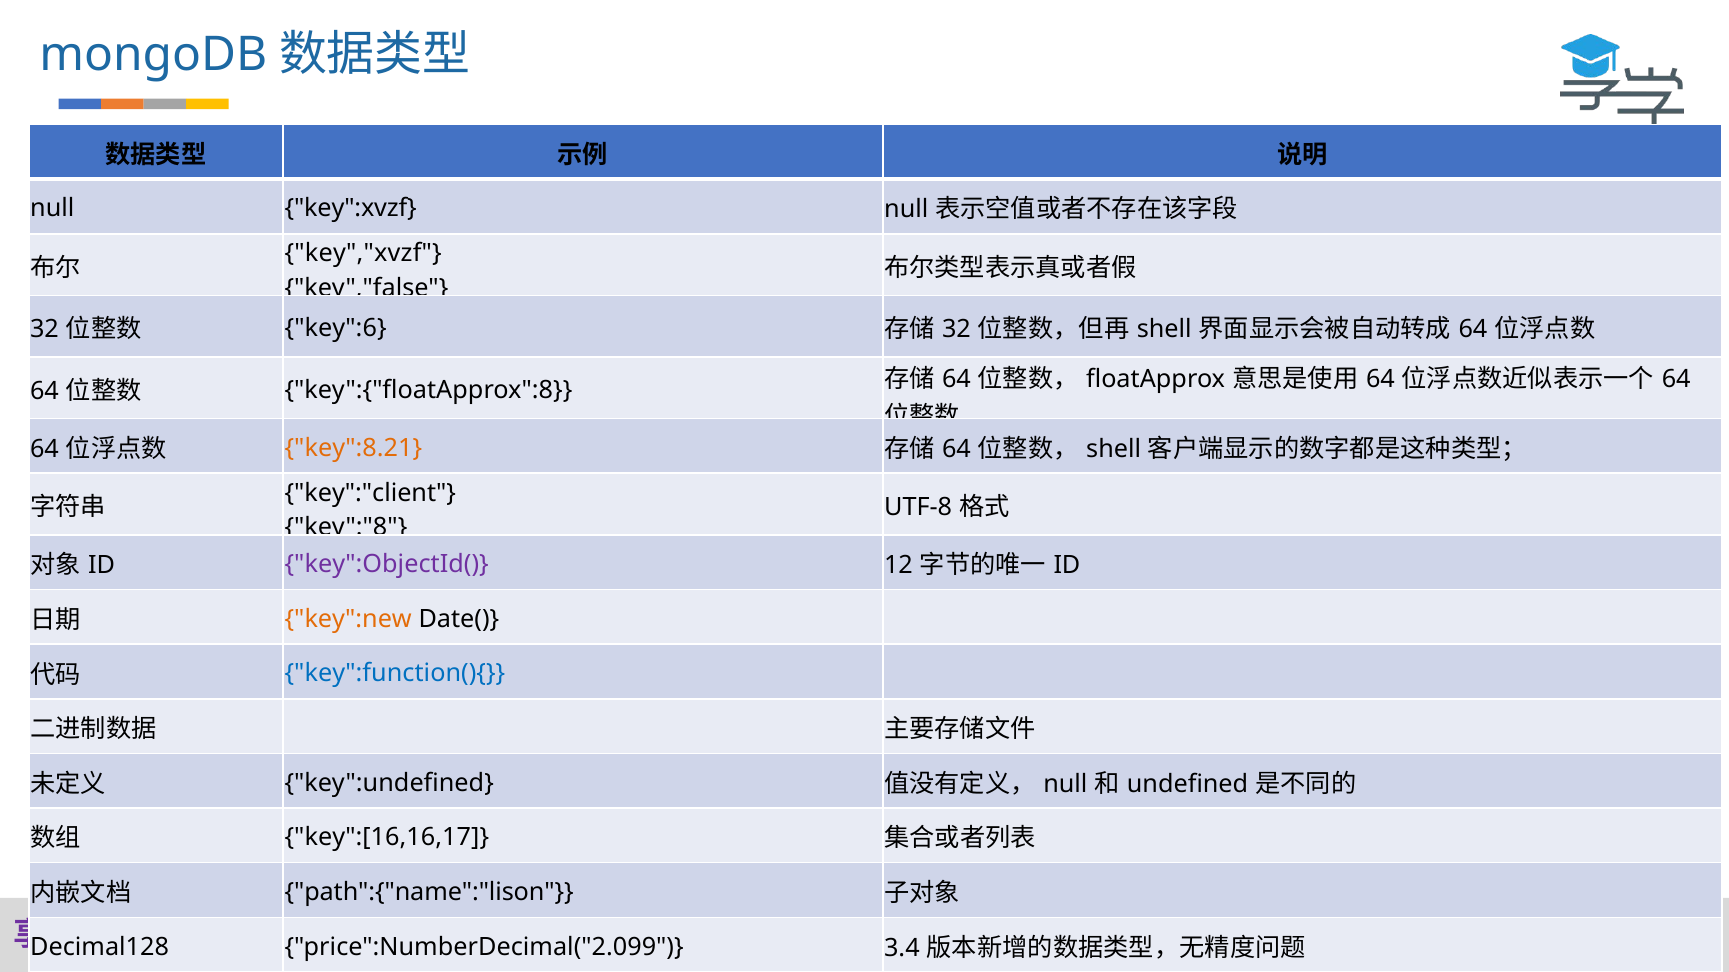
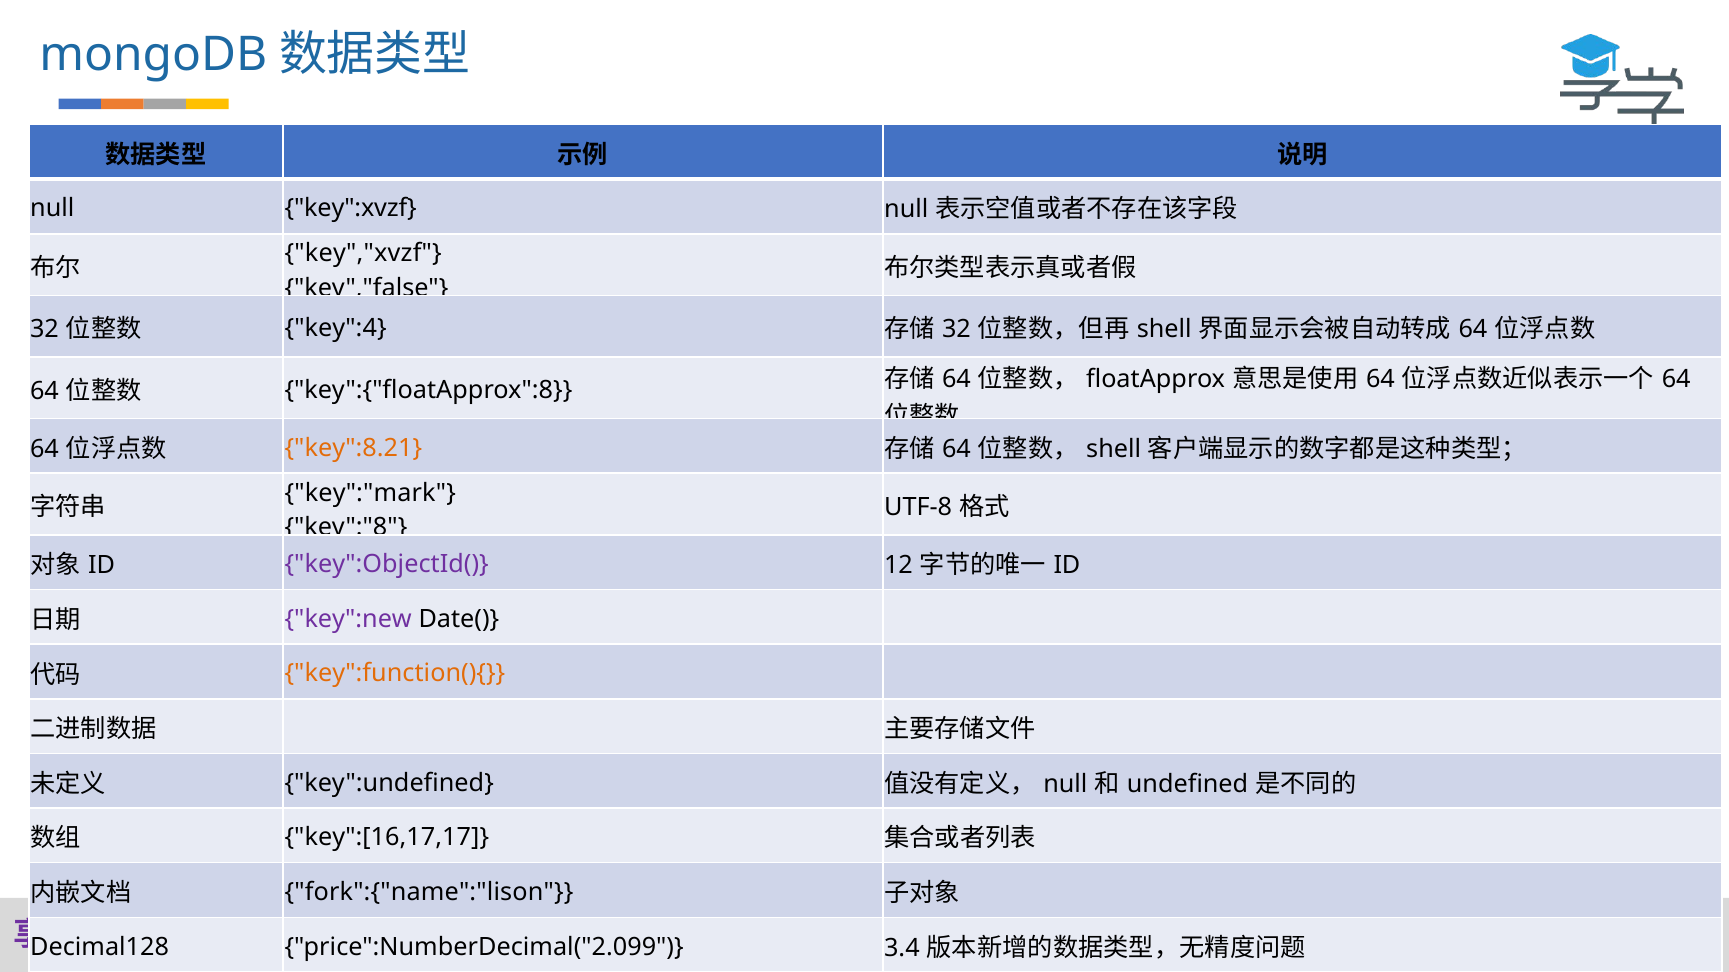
key":6: key":6 -> key":4 (336, 328)
key":"client: key":"client -> key":"mark (370, 493)
key":new colour: orange -> purple (348, 619)
key":function(){ colour: blue -> orange (395, 674)
key":[16,16,17: key":[16,16,17 -> key":[16,17,17 (387, 838)
path":{"name":"lison: path":{"name":"lison -> fork":{"name":"lison (429, 893)
